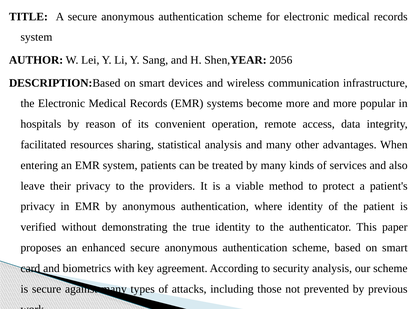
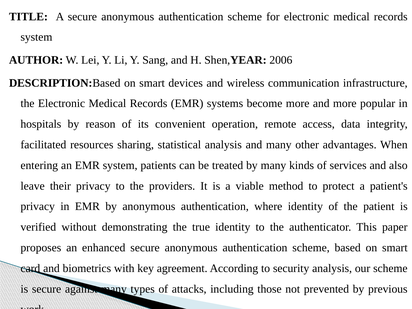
2056: 2056 -> 2006 (281, 60)
